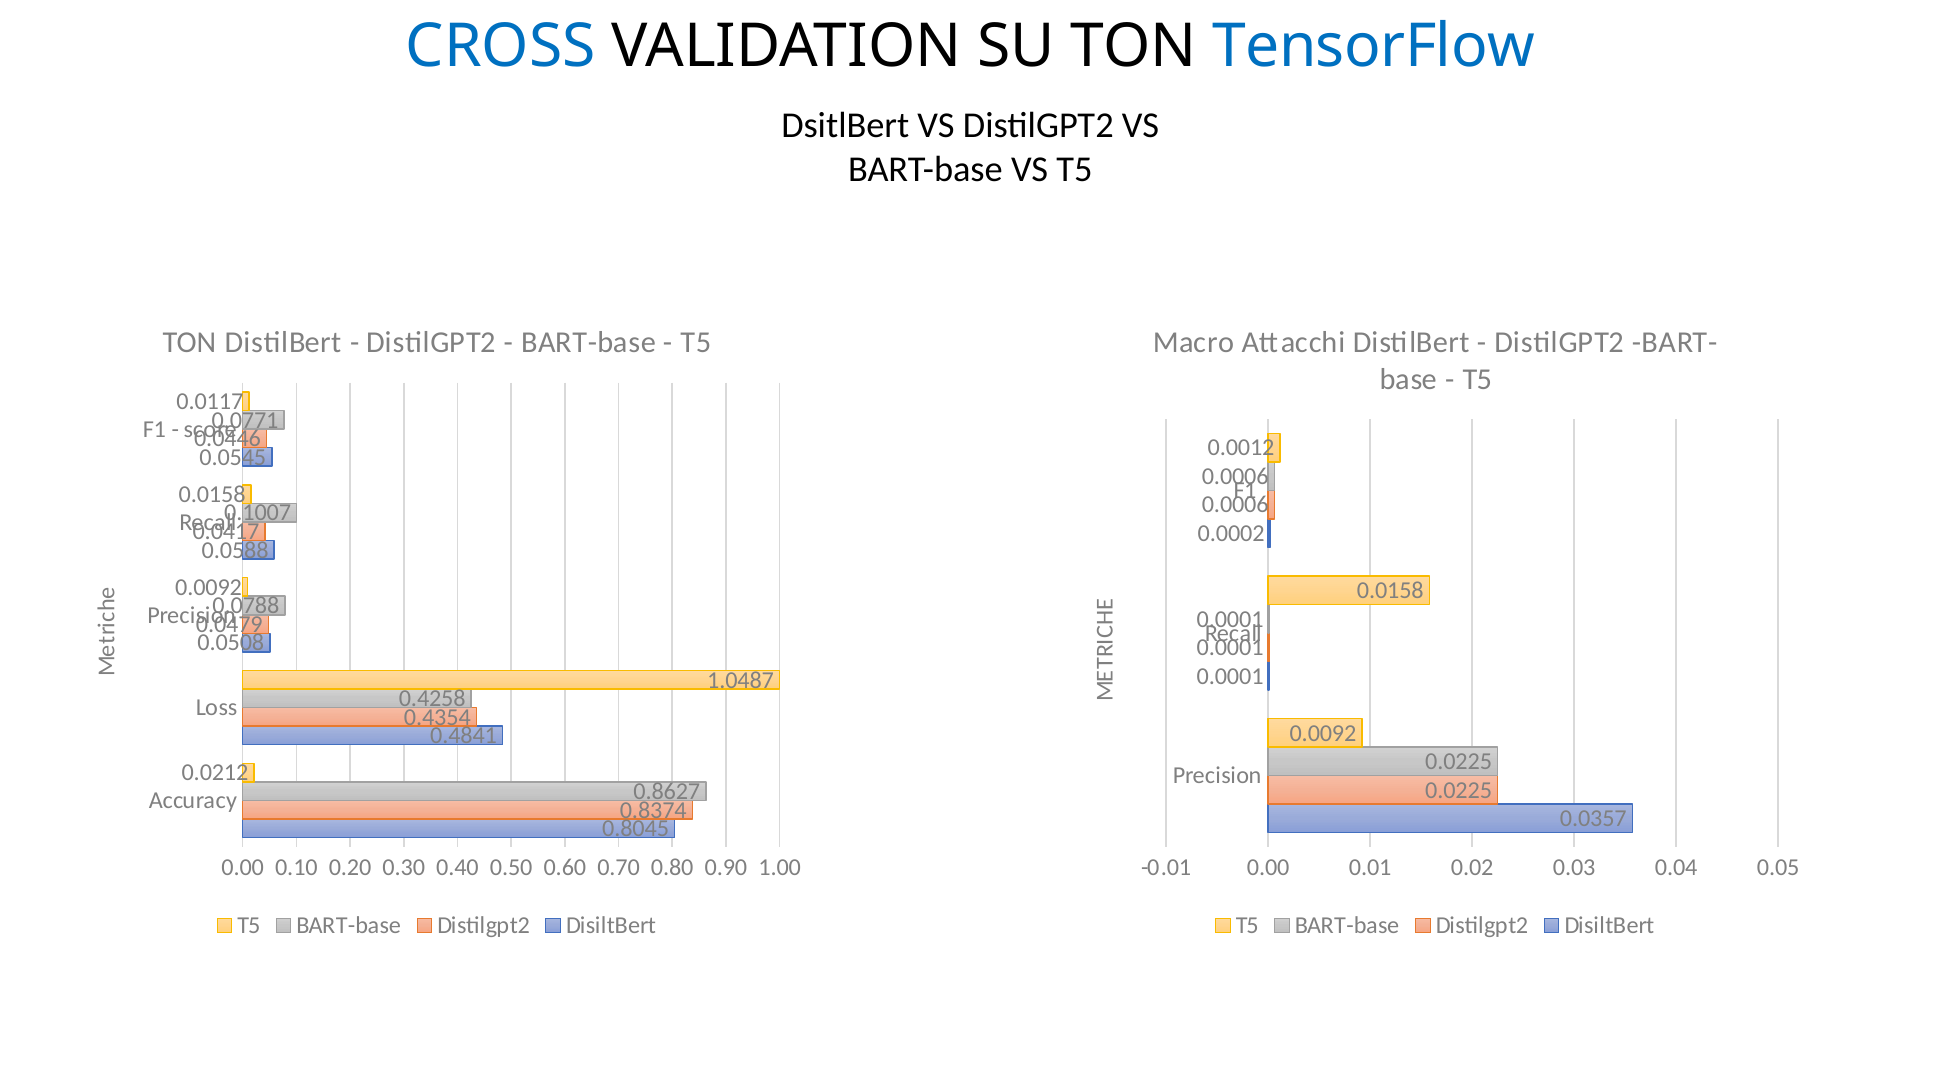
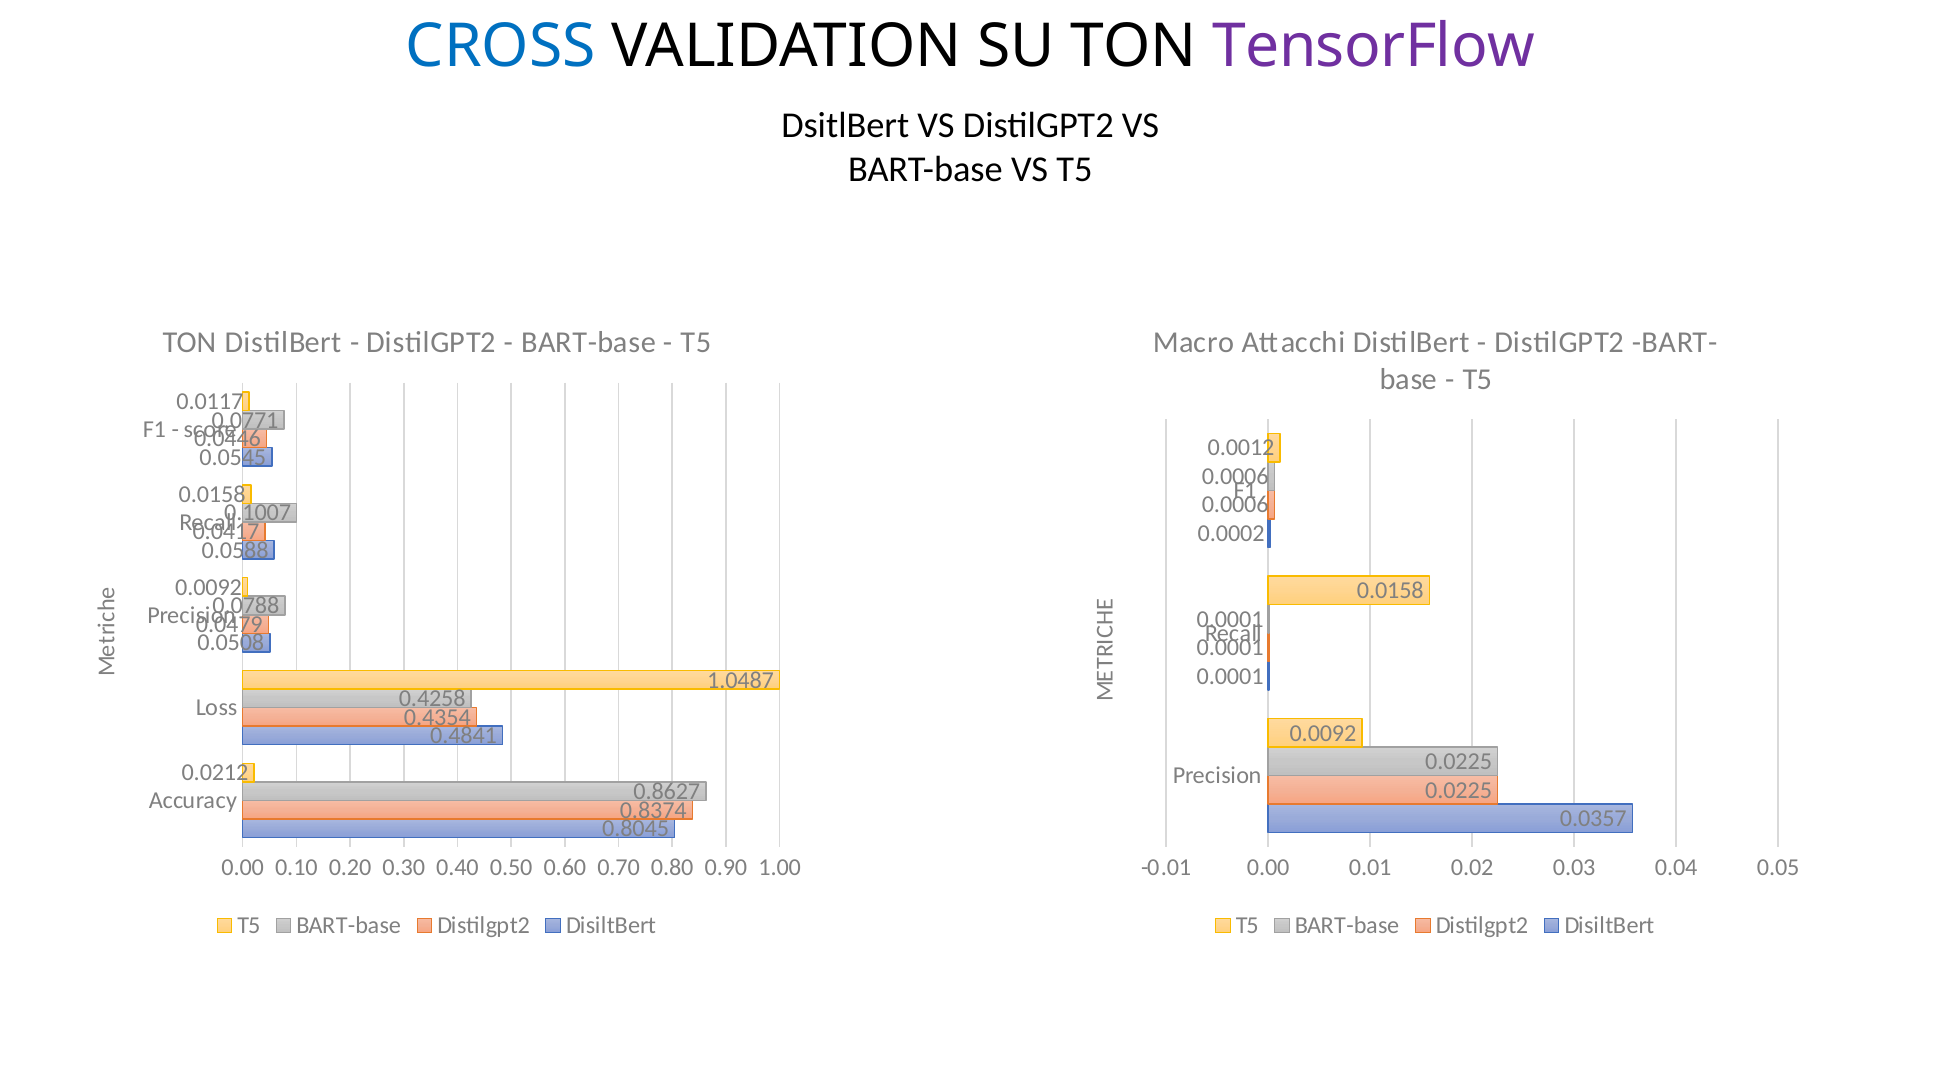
TensorFlow colour: blue -> purple (1374, 47)
